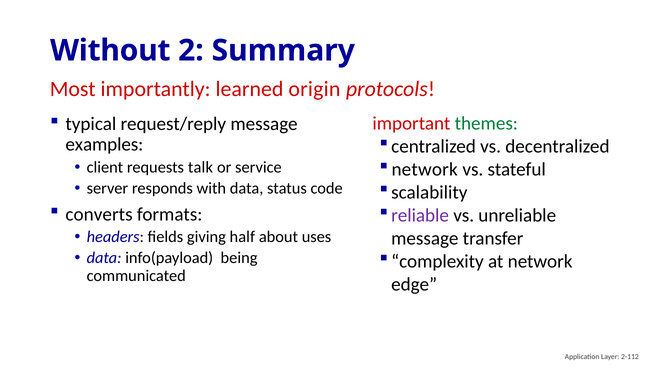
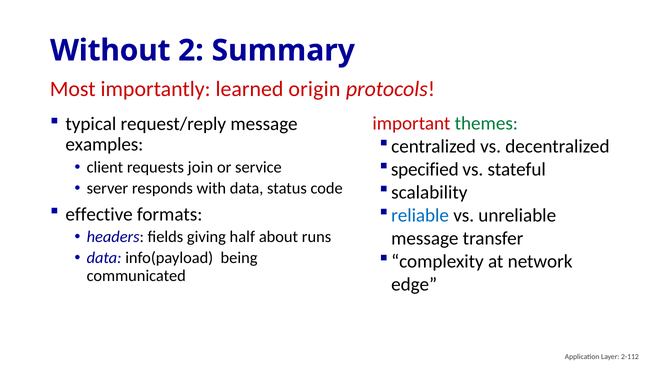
talk: talk -> join (200, 167)
network: network -> specified (425, 170)
converts: converts -> effective (99, 214)
reliable colour: purple -> blue (420, 216)
uses: uses -> runs (316, 237)
